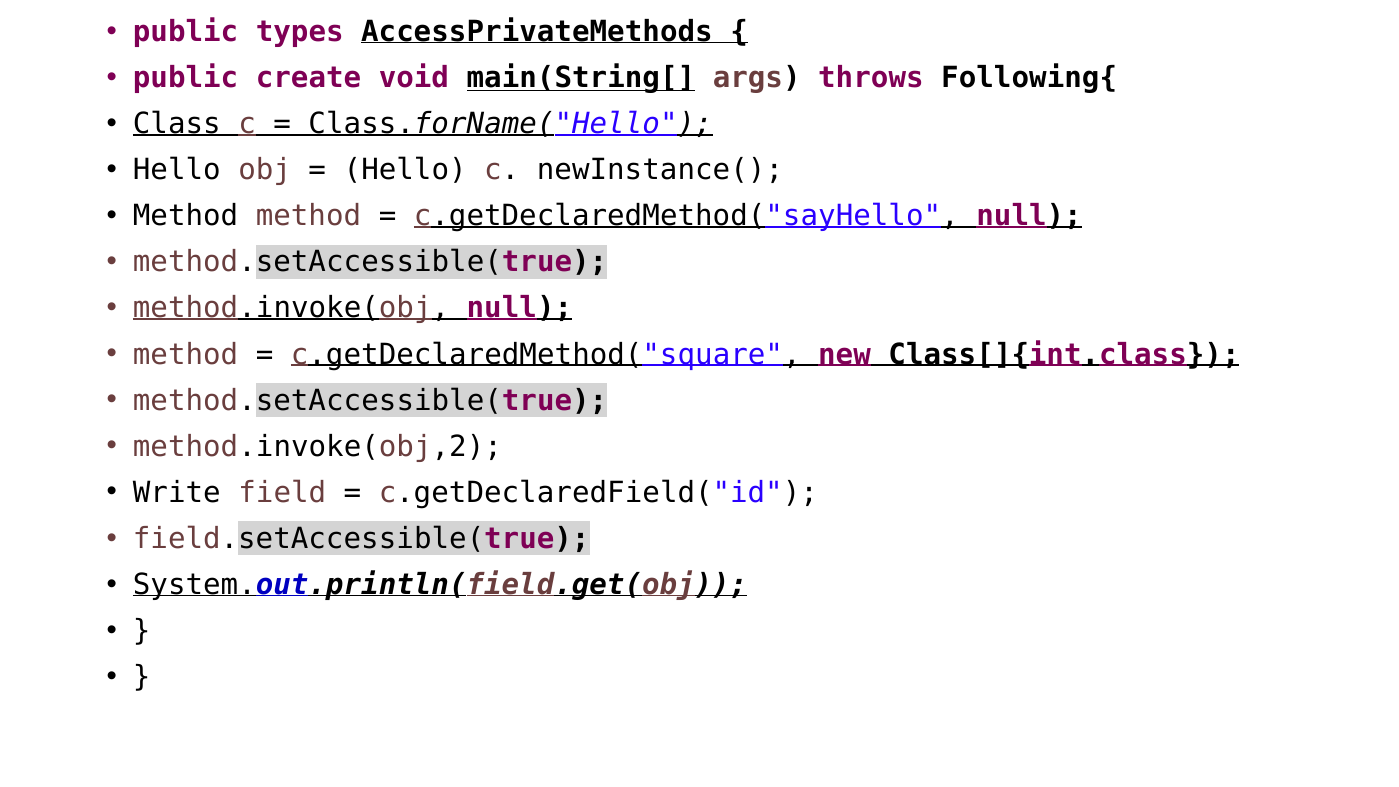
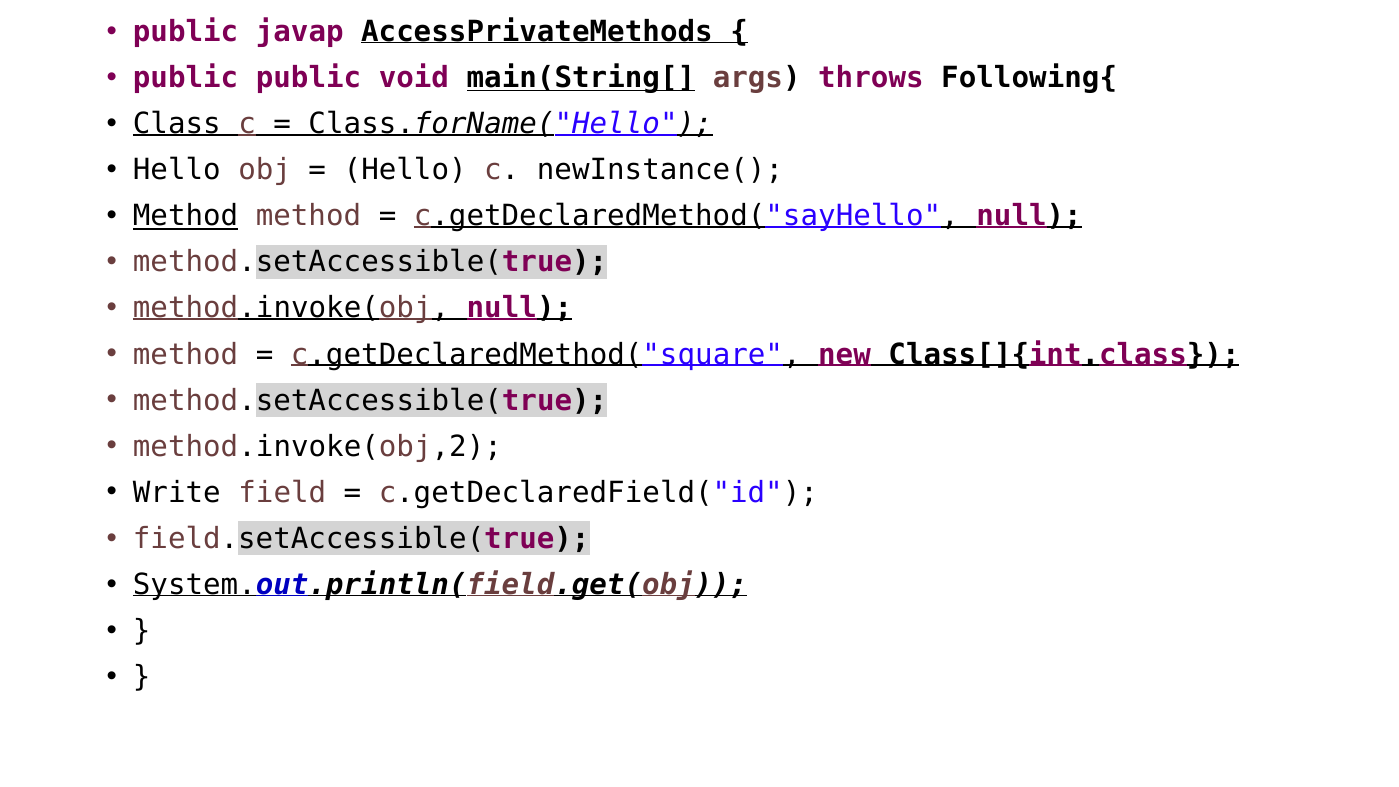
types: types -> javap (300, 32)
public create: create -> public (309, 78)
Method underline: none -> present (186, 216)
